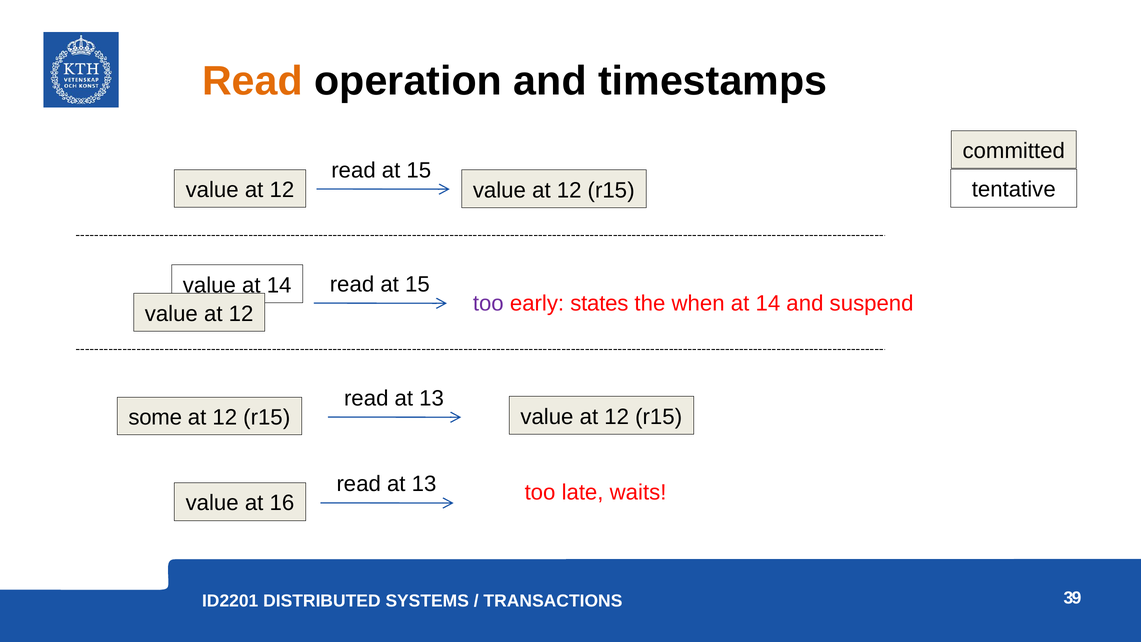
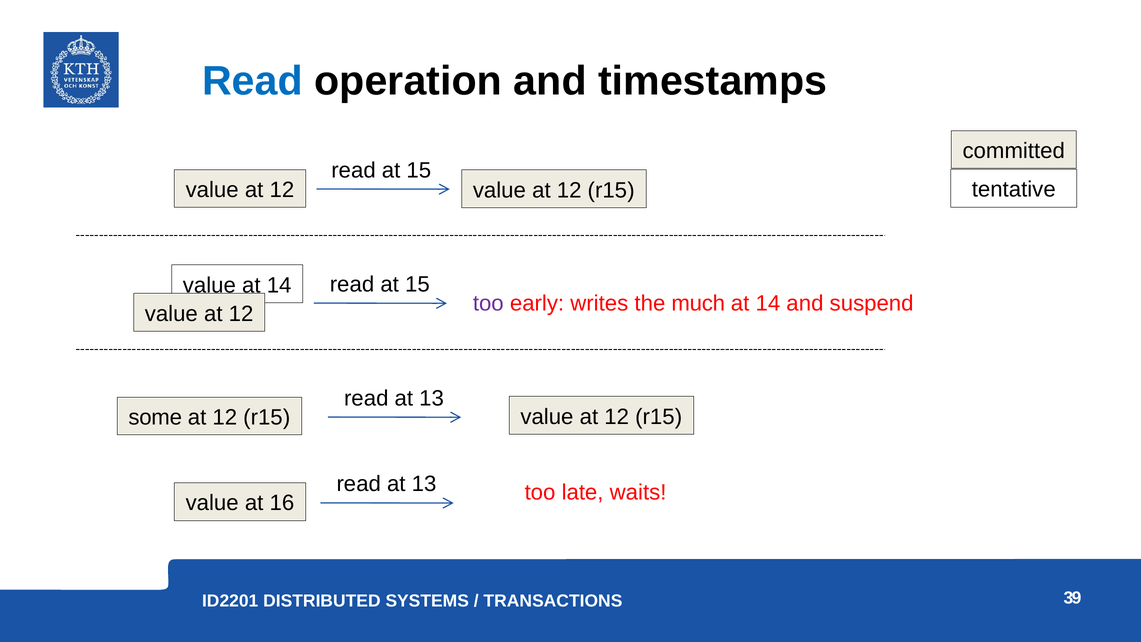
Read colour: orange -> blue (252, 81)
states: states -> writes (599, 303)
when: when -> much (698, 303)
